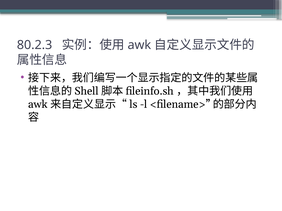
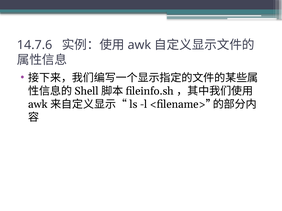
80.2.3: 80.2.3 -> 14.7.6 (35, 45)
